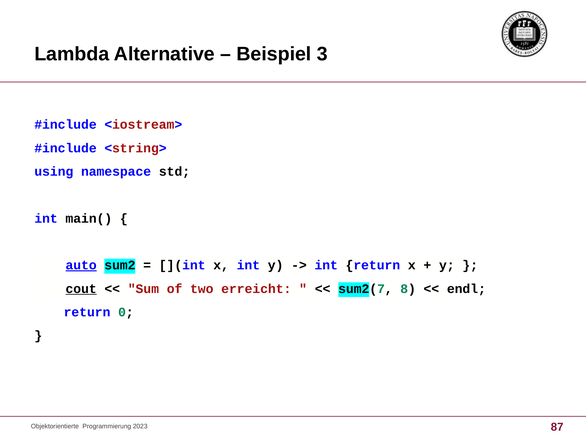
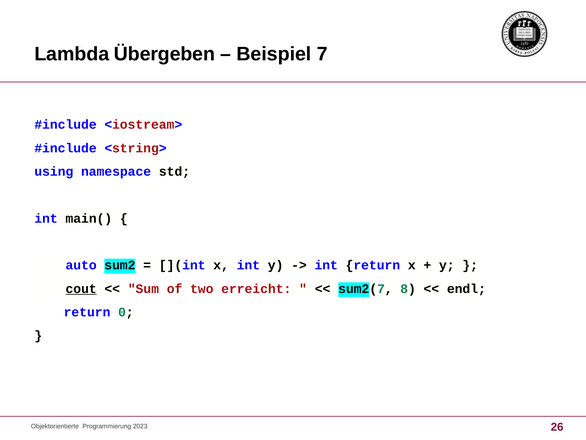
Alternative: Alternative -> Übergeben (164, 54)
3: 3 -> 7 (322, 54)
auto underline: present -> none (81, 265)
87: 87 -> 26 (557, 427)
